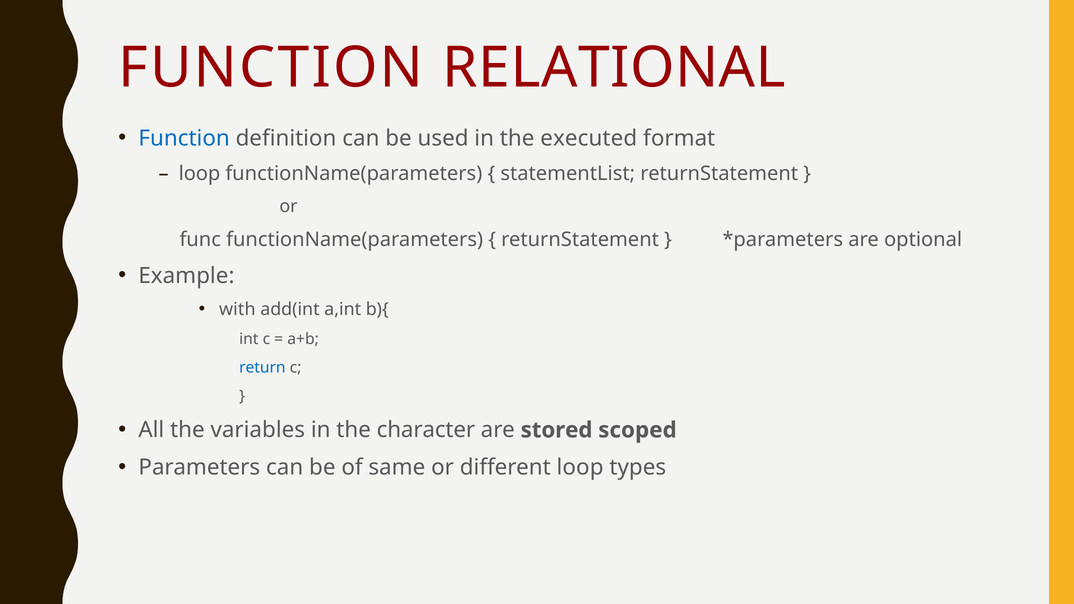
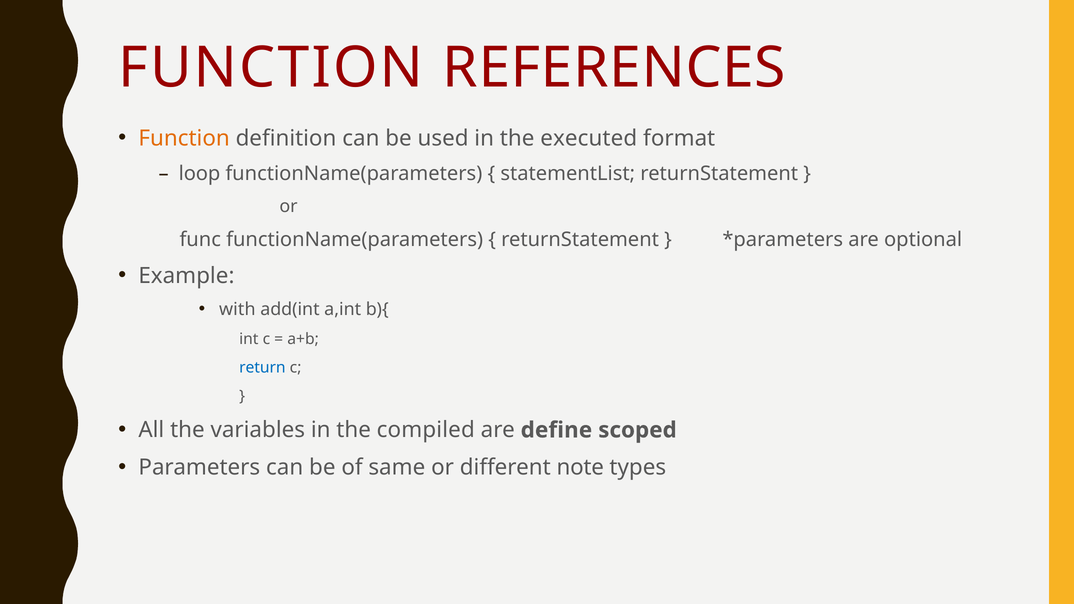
RELATIONAL: RELATIONAL -> REFERENCES (614, 68)
Function colour: blue -> orange (184, 138)
character: character -> compiled (426, 430)
stored: stored -> define (556, 430)
different loop: loop -> note (580, 468)
